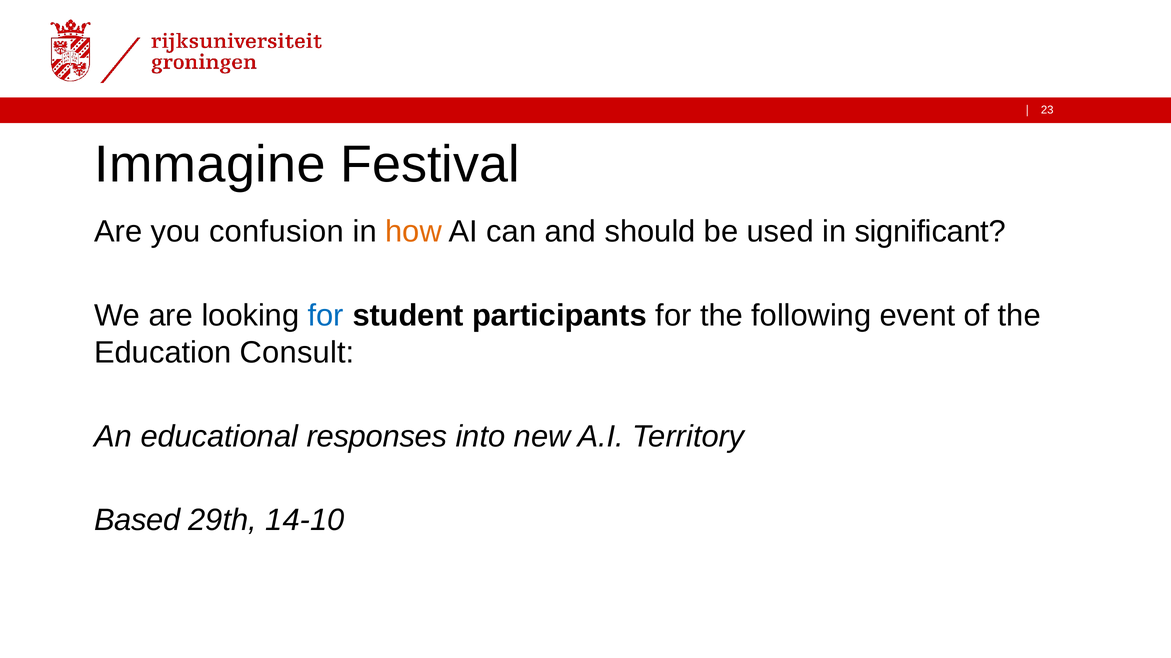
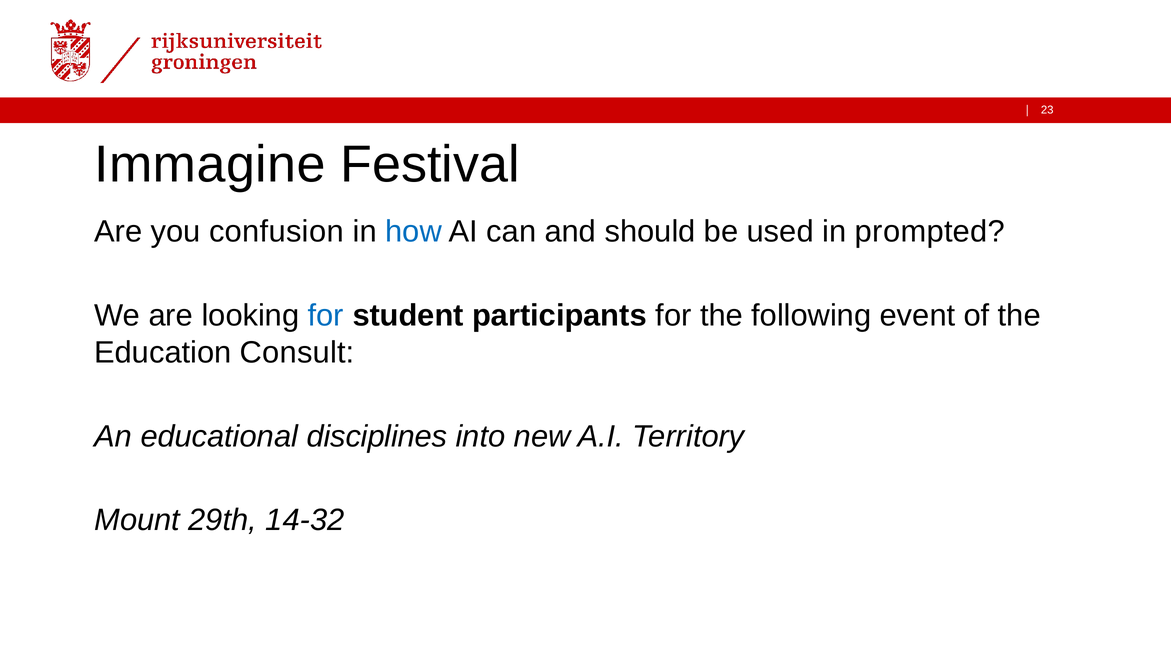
how colour: orange -> blue (414, 232)
significant: significant -> prompted (930, 232)
responses: responses -> disciplines (377, 437)
Based: Based -> Mount (137, 521)
14-10: 14-10 -> 14-32 (305, 521)
